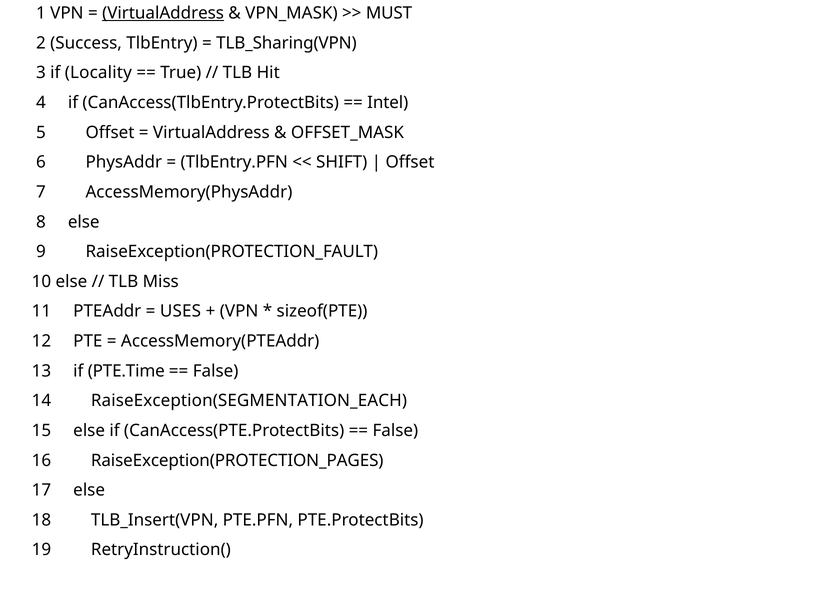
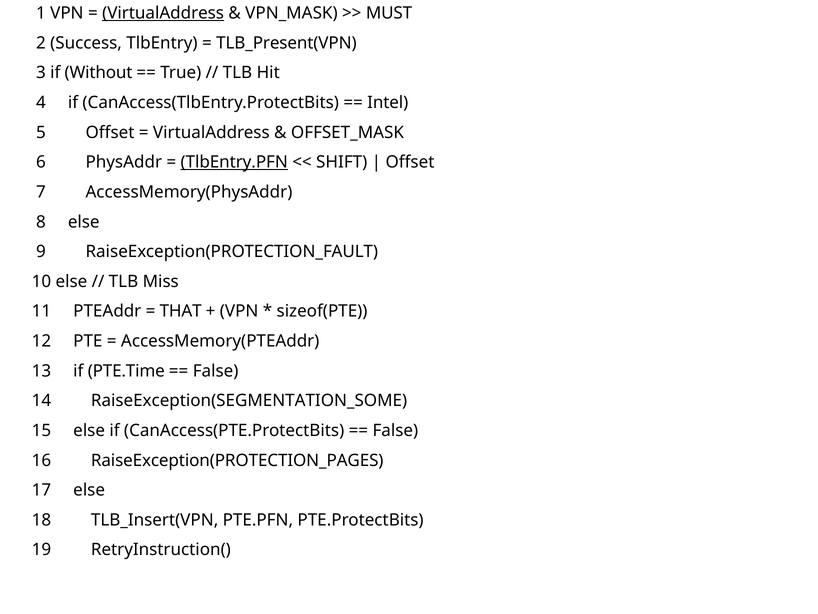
TLB_Sharing(VPN: TLB_Sharing(VPN -> TLB_Present(VPN (286, 43)
Locality: Locality -> Without (98, 73)
TlbEntry.PFN underline: none -> present (234, 162)
USES: USES -> THAT (181, 311)
RaiseException(SEGMENTATION_EACH: RaiseException(SEGMENTATION_EACH -> RaiseException(SEGMENTATION_SOME (249, 400)
